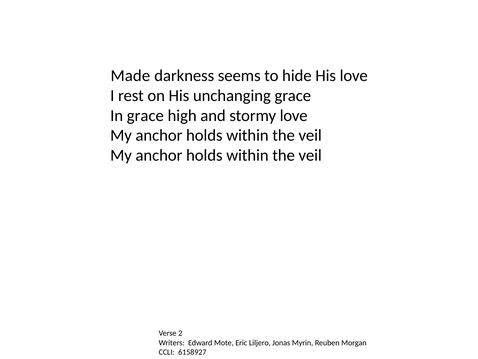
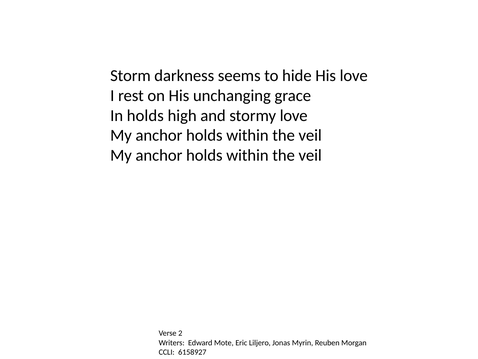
Made: Made -> Storm (130, 76)
In grace: grace -> holds (145, 115)
